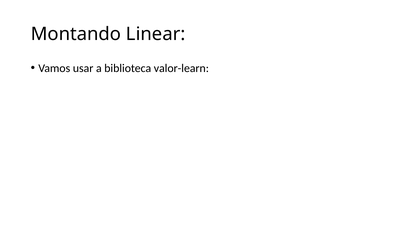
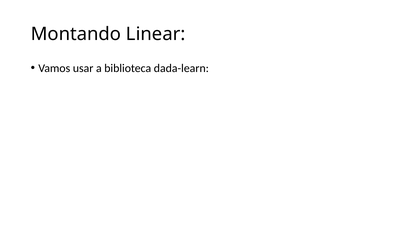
valor-learn: valor-learn -> dada-learn (181, 68)
